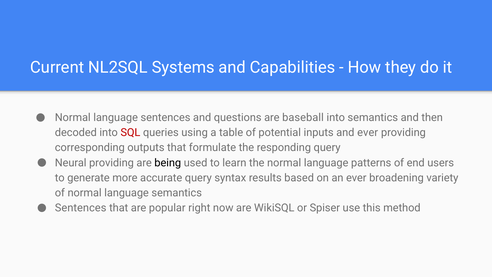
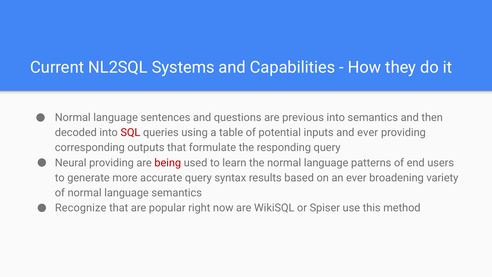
baseball: baseball -> previous (303, 117)
being colour: black -> red (168, 163)
Sentences: Sentences -> Recognize (81, 208)
